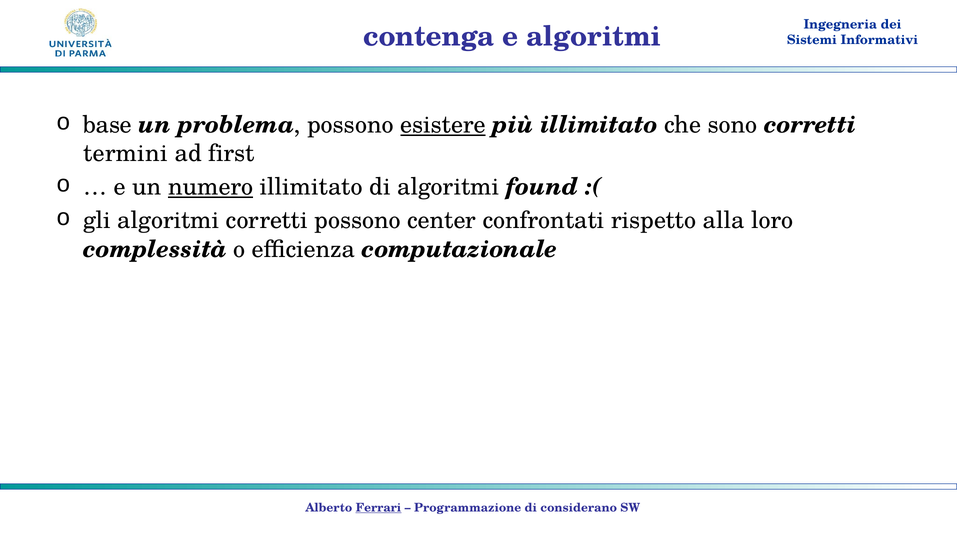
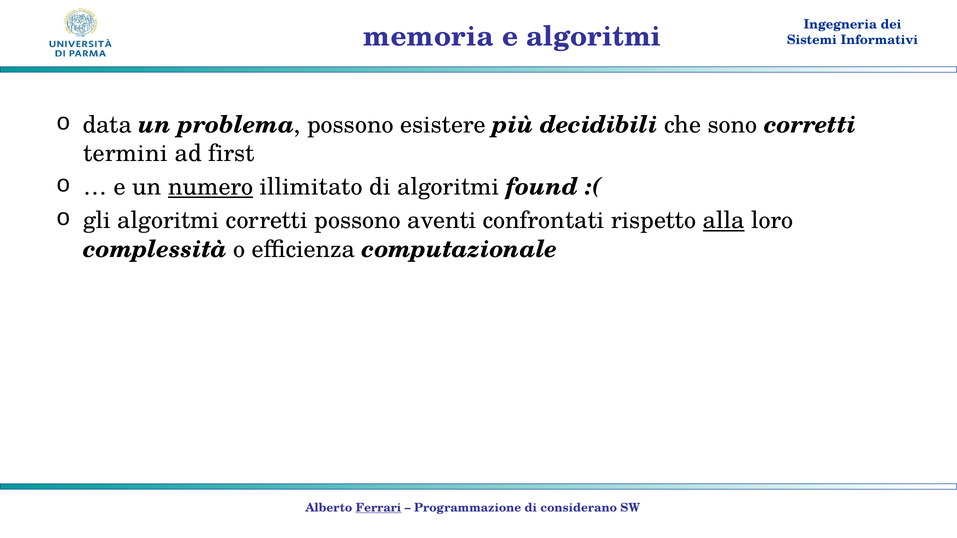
contenga: contenga -> memoria (429, 37)
base: base -> data (107, 125)
esistere underline: present -> none (443, 125)
più illimitato: illimitato -> decidibili (599, 125)
center: center -> aventi (442, 221)
alla underline: none -> present (724, 221)
